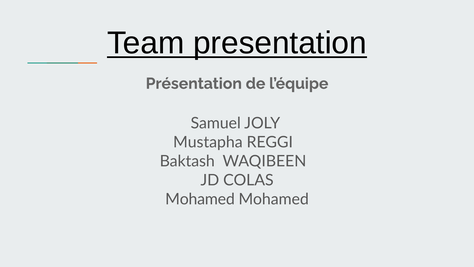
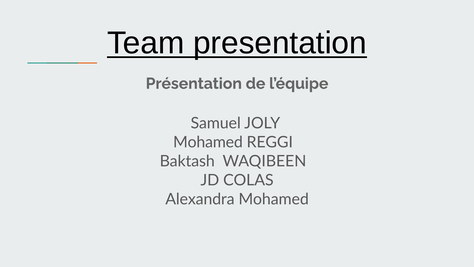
Mustapha: Mustapha -> Mohamed (208, 142)
Mohamed: Mohamed -> Alexandra (200, 199)
